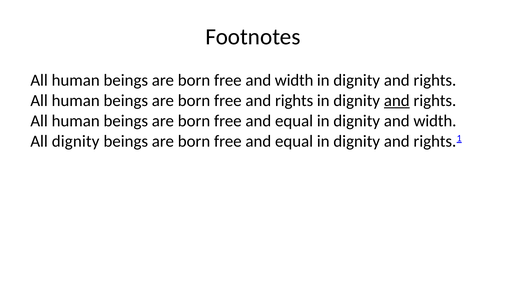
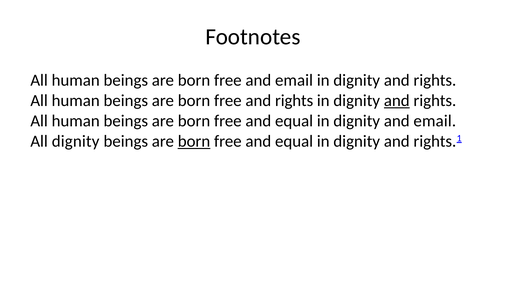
free and width: width -> email (294, 80)
dignity and width: width -> email (435, 121)
born underline: none -> present (194, 141)
